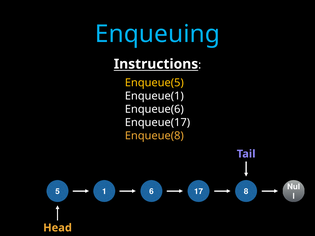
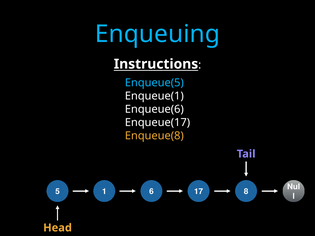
Enqueue(5 colour: yellow -> light blue (154, 83)
